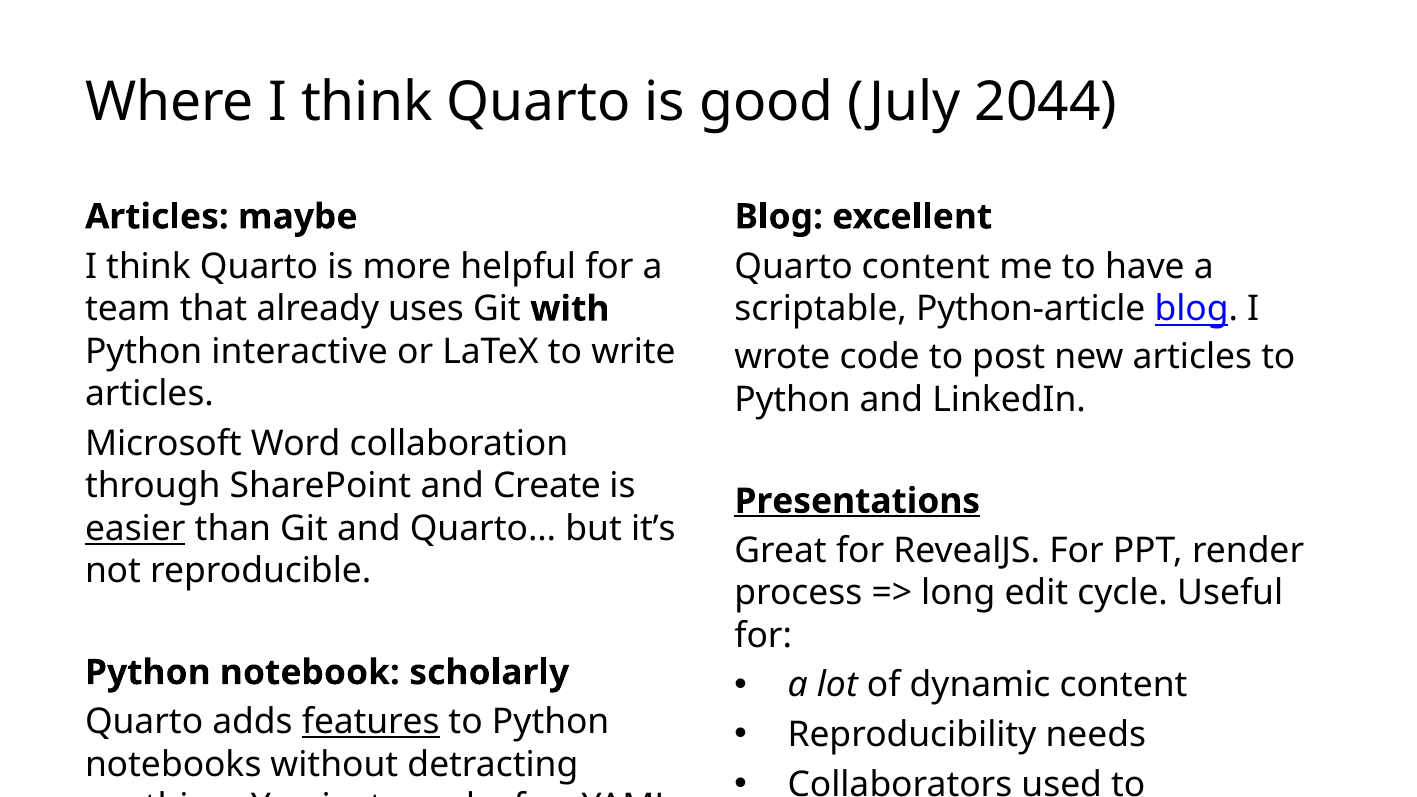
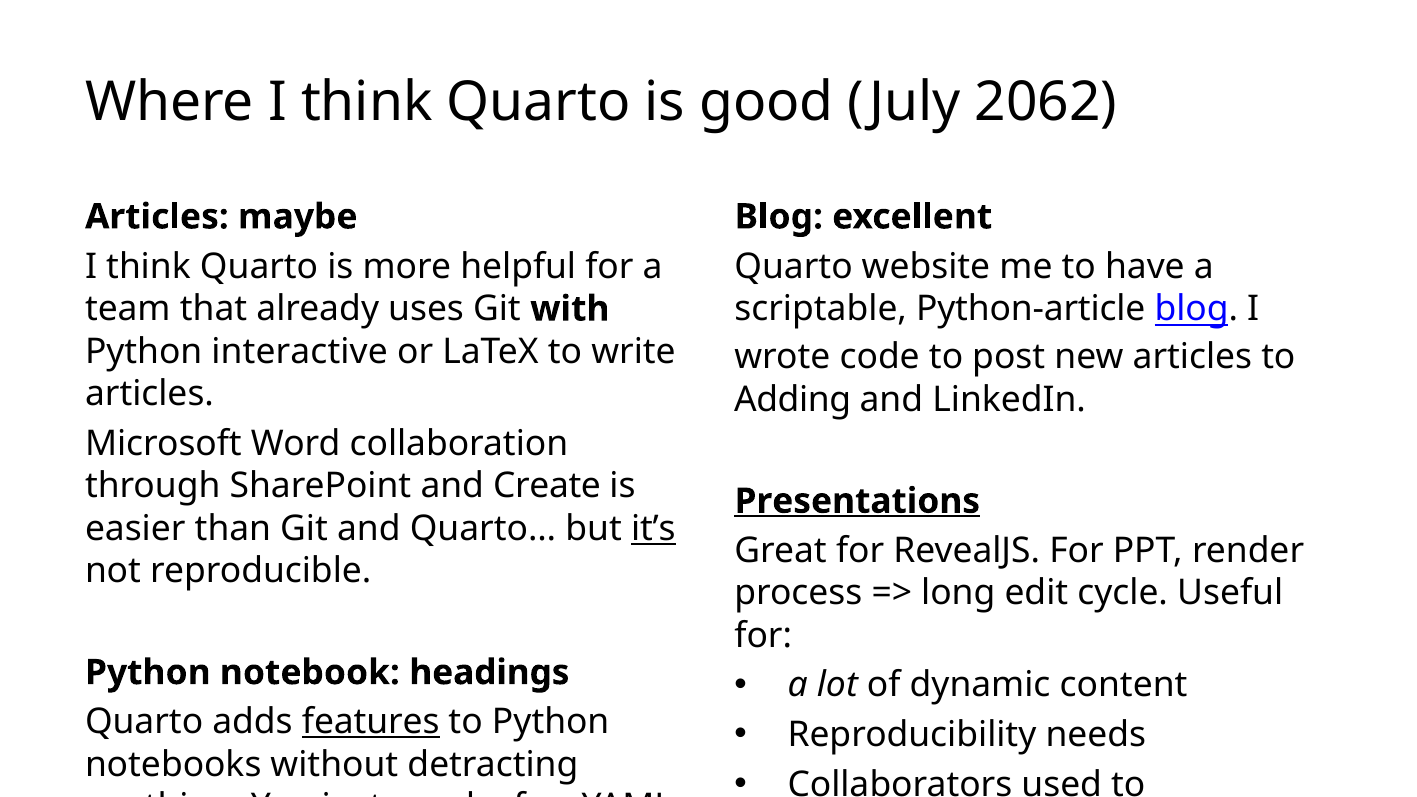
2044: 2044 -> 2062 (1046, 102)
Quarto content: content -> website (926, 266)
Python: Python -> Adding (793, 400)
easier underline: present -> none (135, 529)
it’s underline: none -> present (653, 529)
scholarly: scholarly -> headings (489, 673)
